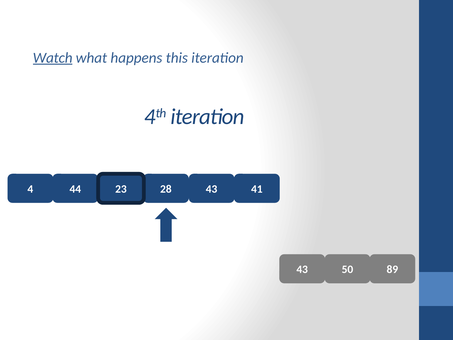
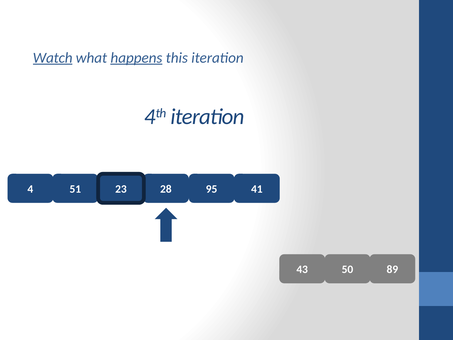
happens underline: none -> present (136, 58)
44: 44 -> 51 (75, 189)
28 43: 43 -> 95 (212, 189)
